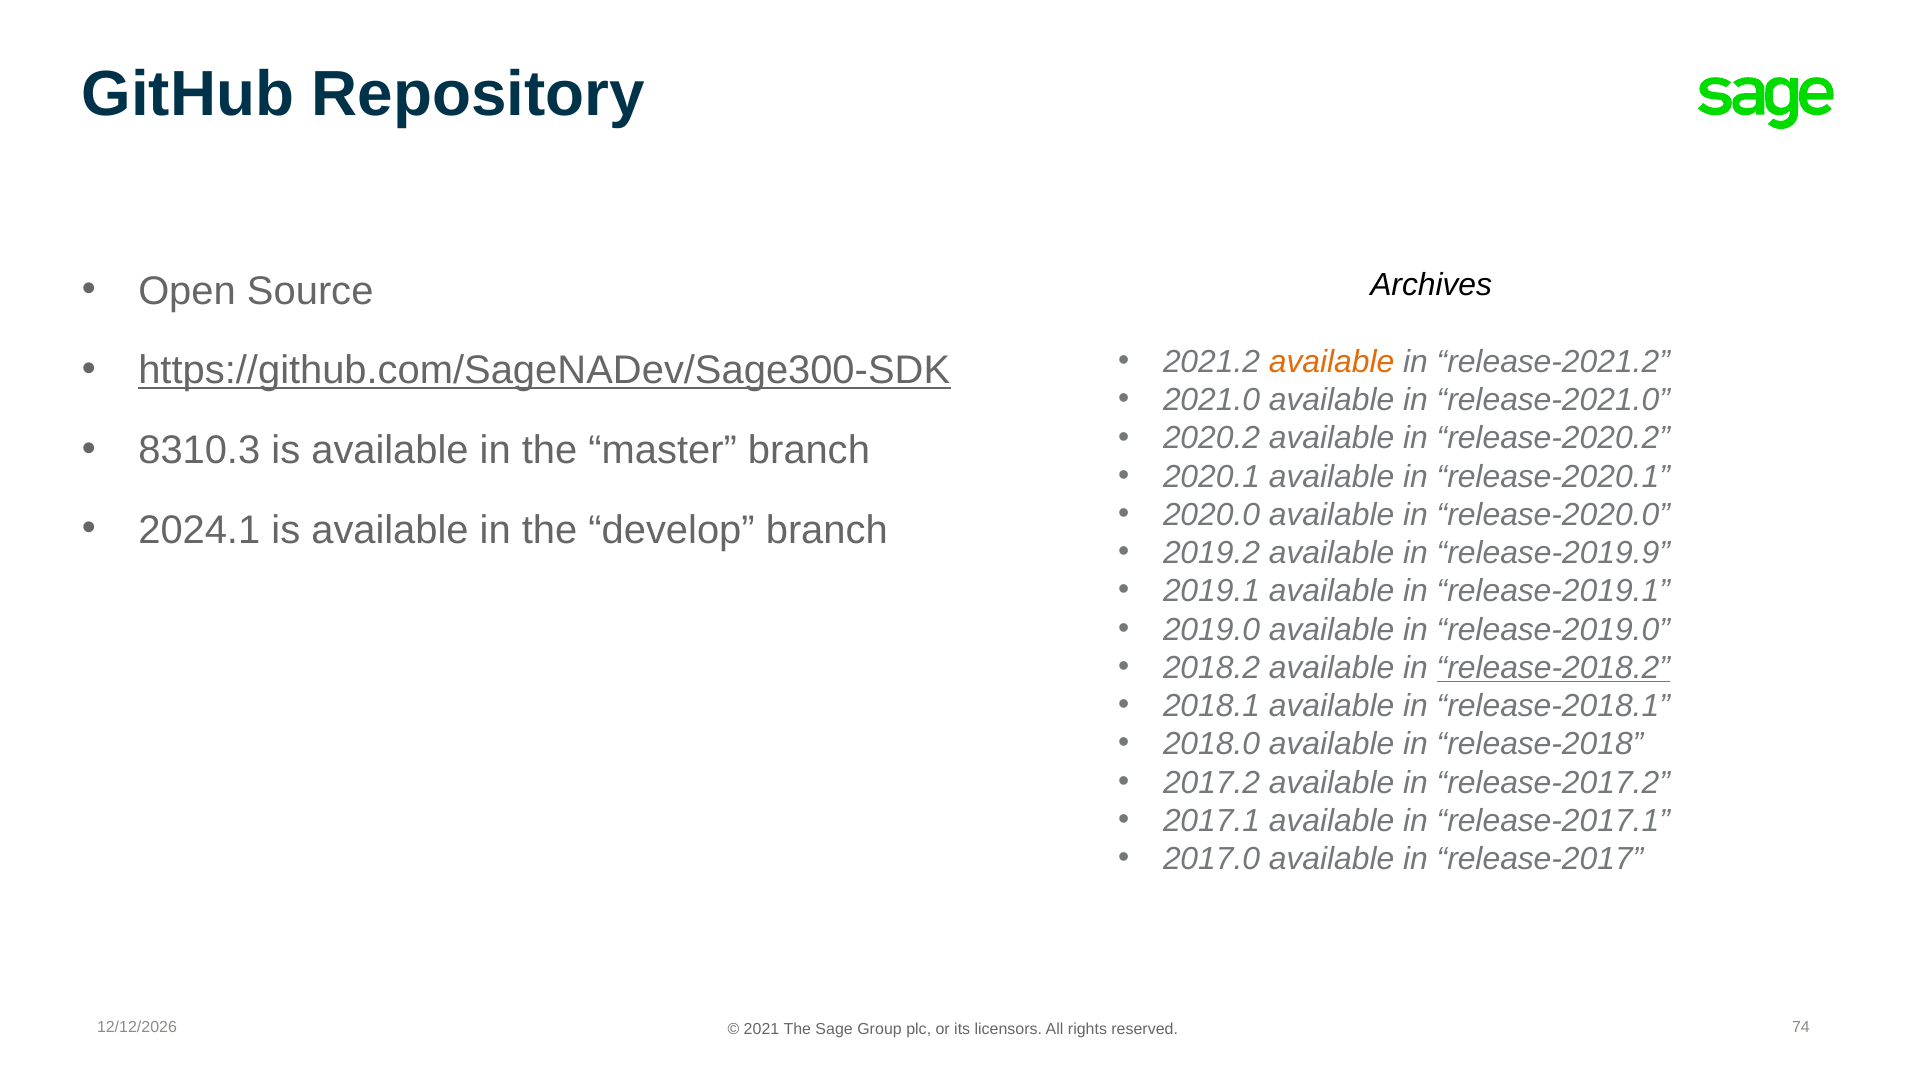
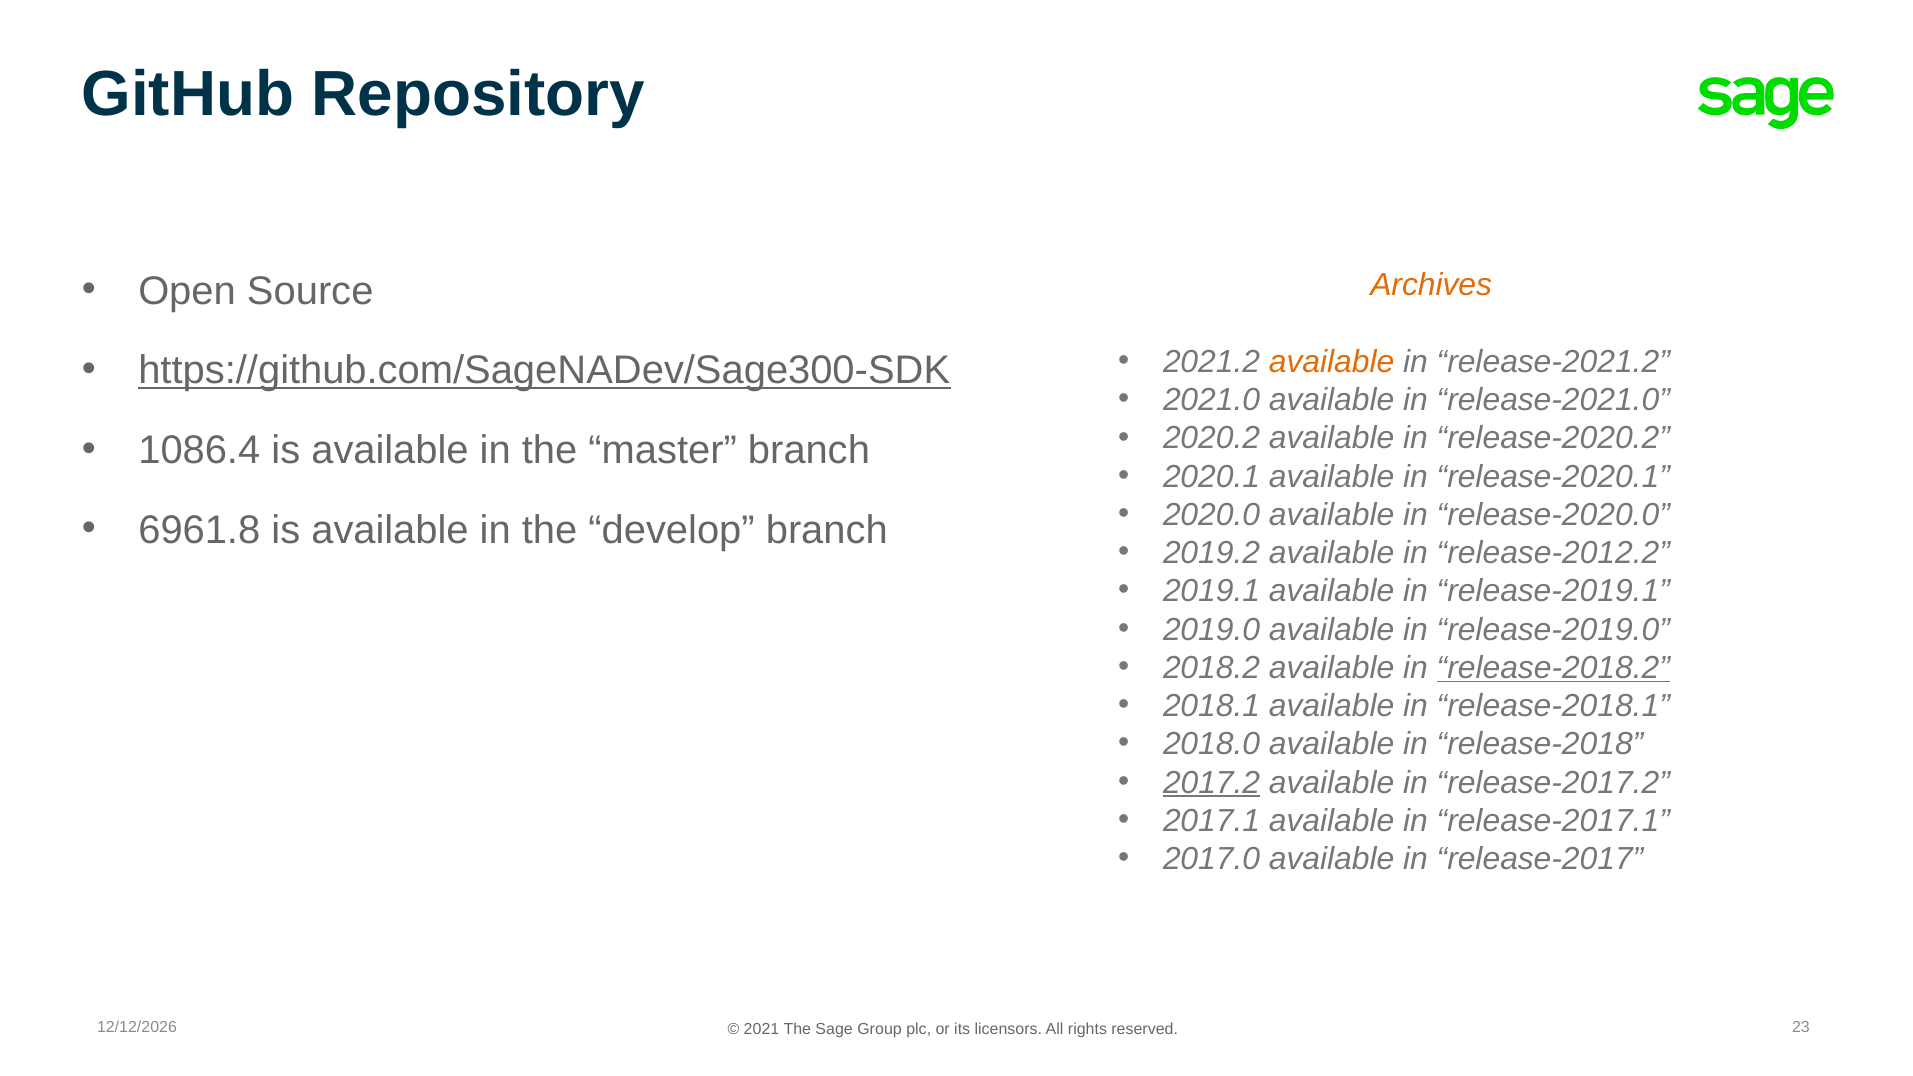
Archives colour: black -> orange (1431, 285)
8310.3: 8310.3 -> 1086.4 (199, 450)
2024.1: 2024.1 -> 6961.8 (199, 530)
release-2019.9: release-2019.9 -> release-2012.2 (1553, 553)
2017.2 underline: none -> present (1212, 783)
74: 74 -> 23 (1801, 1027)
